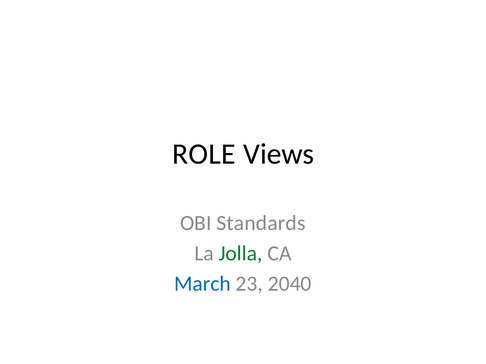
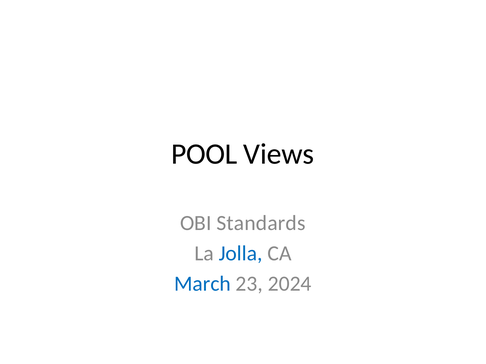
ROLE: ROLE -> POOL (204, 154)
Jolla colour: green -> blue (241, 254)
2040: 2040 -> 2024 (290, 284)
